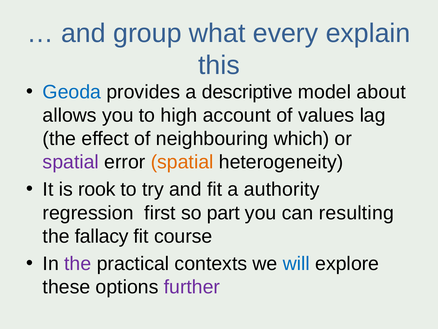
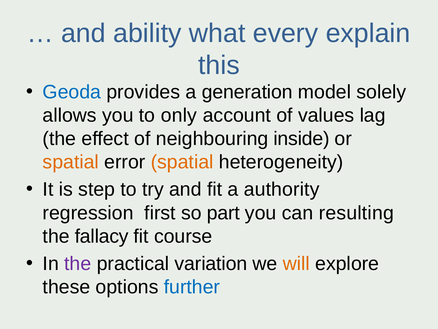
group: group -> ability (147, 33)
descriptive: descriptive -> generation (247, 92)
about: about -> solely (381, 92)
high: high -> only (179, 115)
which: which -> inside (302, 139)
spatial colour: purple -> orange (71, 162)
rook: rook -> step (97, 189)
contexts: contexts -> variation (211, 263)
will colour: blue -> orange (296, 263)
further colour: purple -> blue (192, 287)
